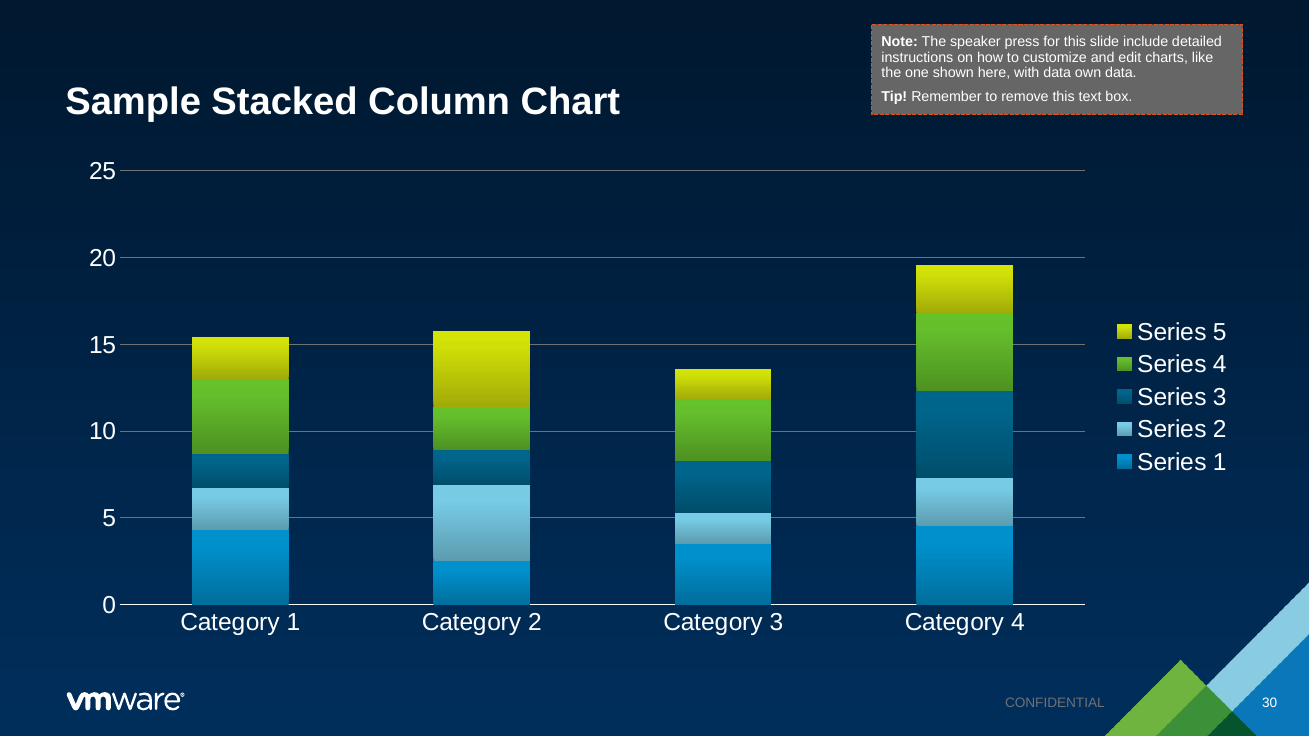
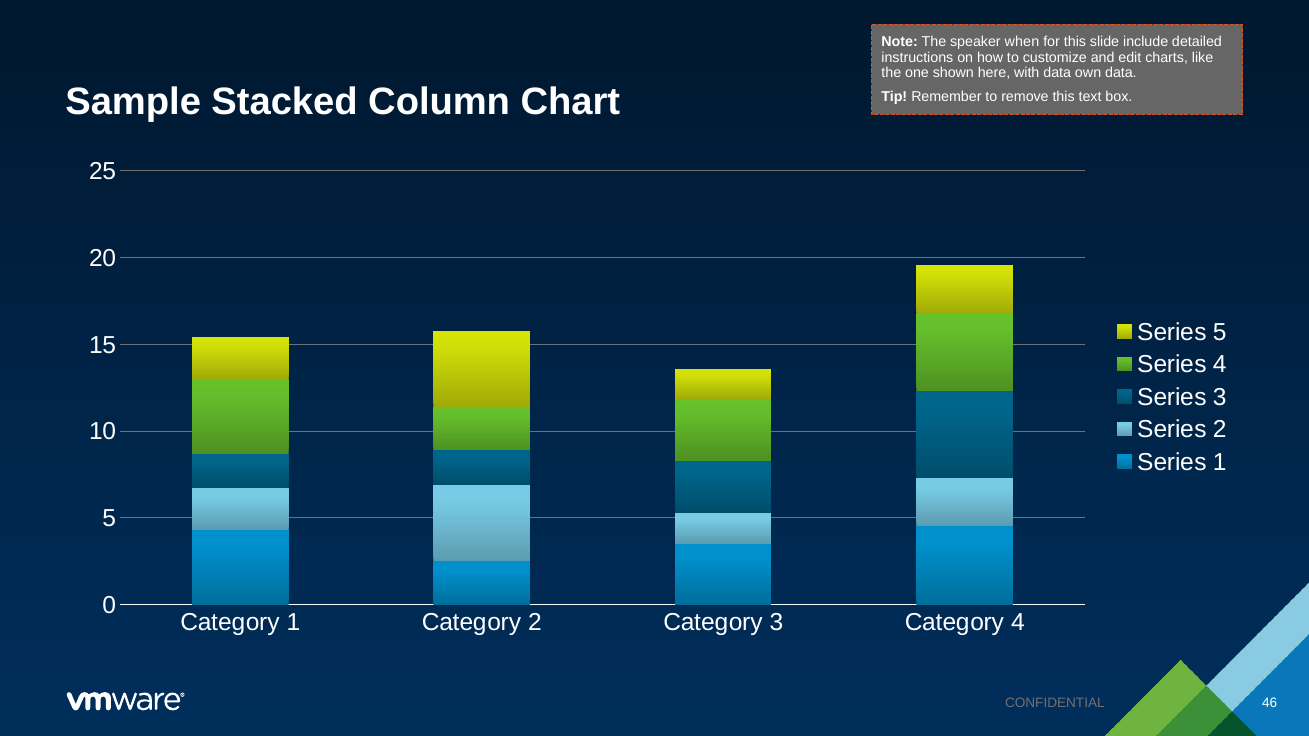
press: press -> when (1022, 42)
30: 30 -> 46 (1270, 703)
